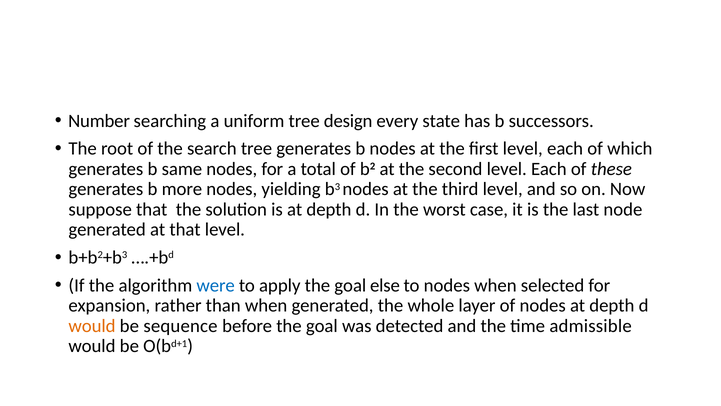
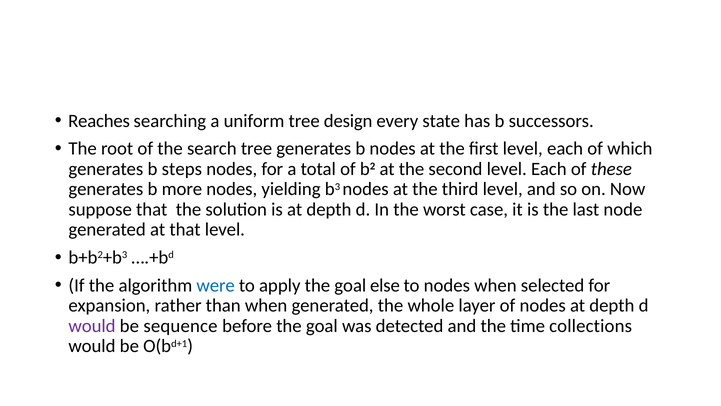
Number: Number -> Reaches (99, 121)
same: same -> steps (182, 169)
would colour: orange -> purple (92, 326)
admissible: admissible -> collections (591, 326)
